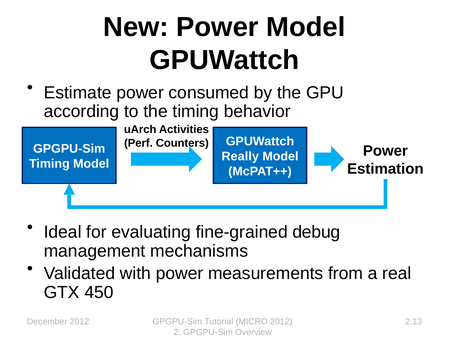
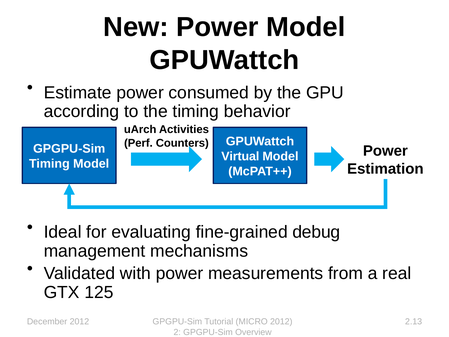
Really: Really -> Virtual (240, 156)
450: 450 -> 125 (99, 292)
